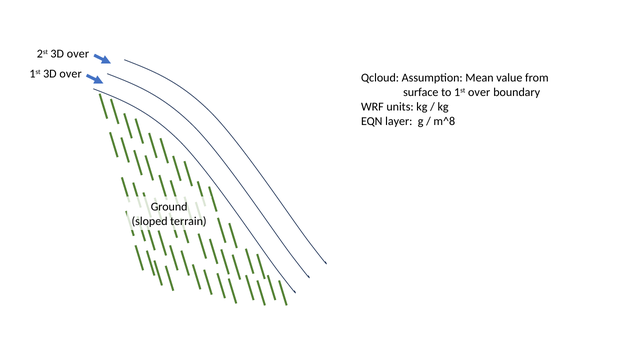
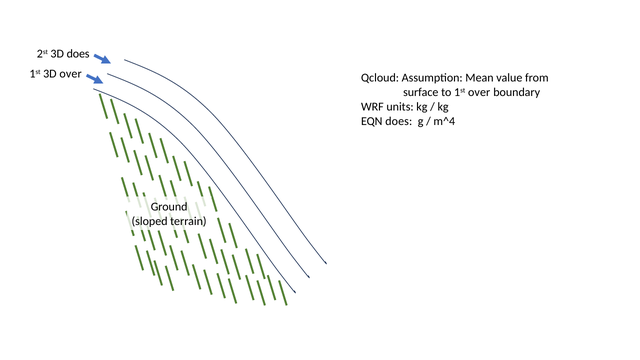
2st 3D over: over -> does (78, 54)
EQN layer: layer -> does (399, 121)
m^8: m^8 -> m^4 (444, 121)
